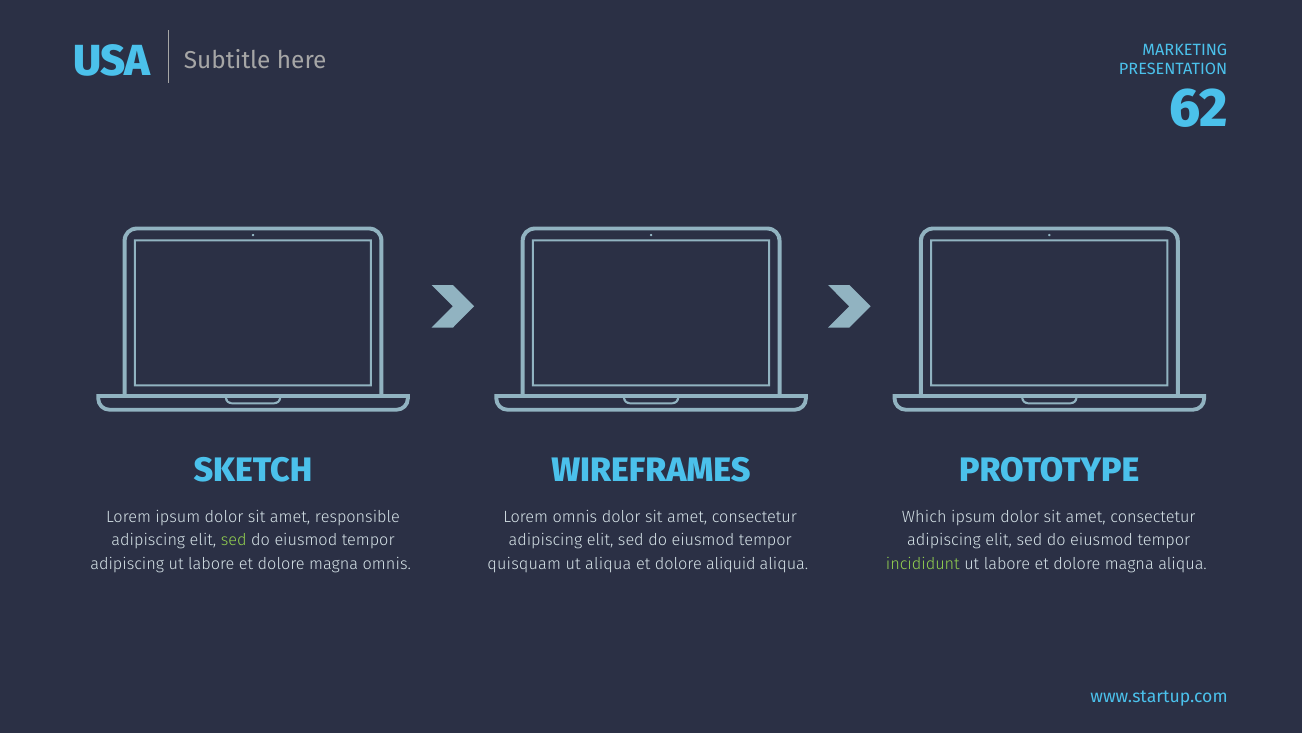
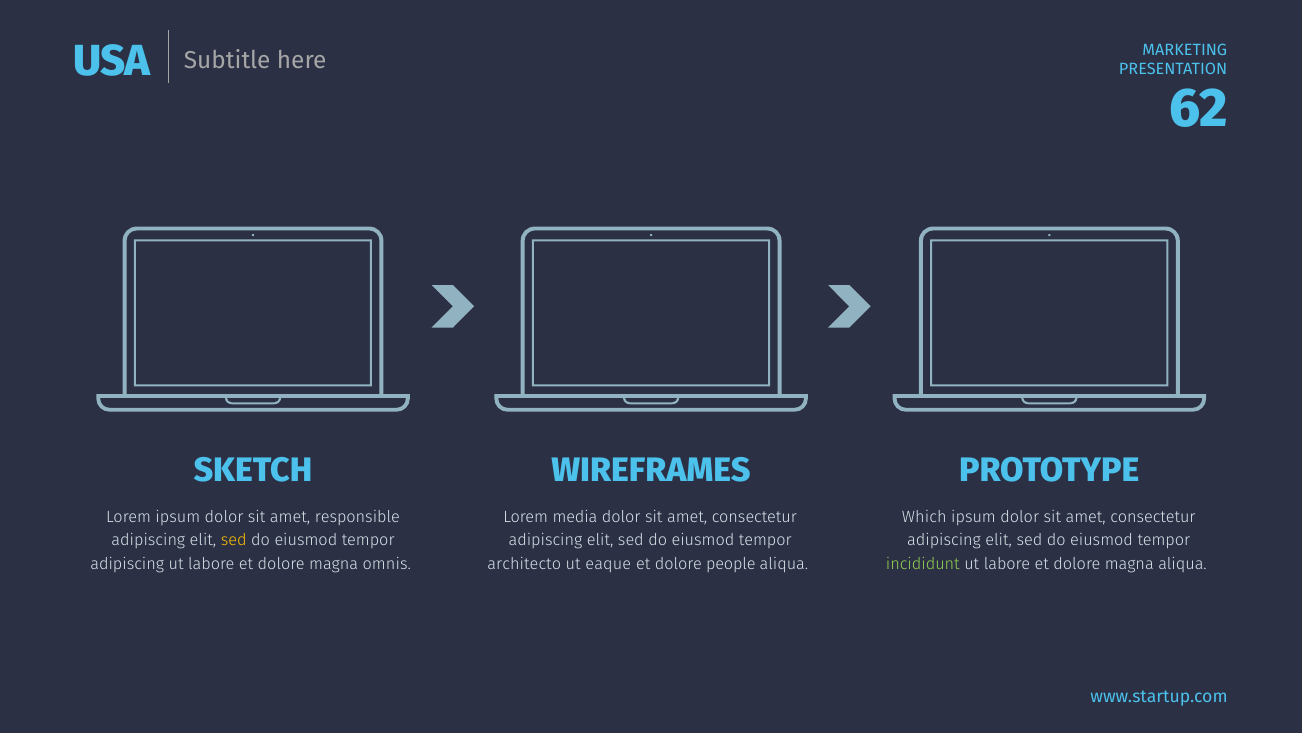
Lorem omnis: omnis -> media (575, 516)
sed colour: light green -> yellow (234, 540)
quisquam: quisquam -> architecto (524, 563)
ut aliqua: aliqua -> eaque (608, 563)
aliquid: aliquid -> people (731, 563)
